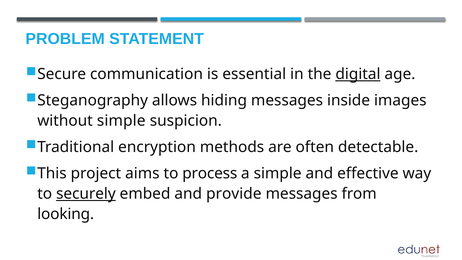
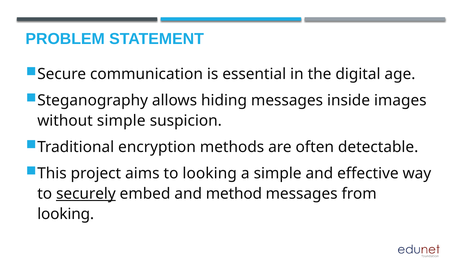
digital underline: present -> none (358, 74)
to process: process -> looking (210, 173)
provide: provide -> method (234, 194)
